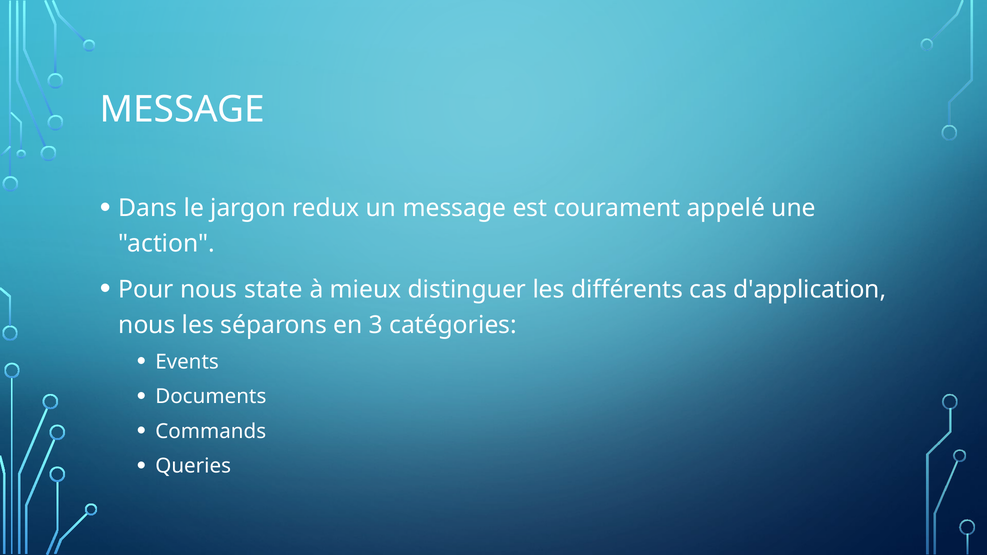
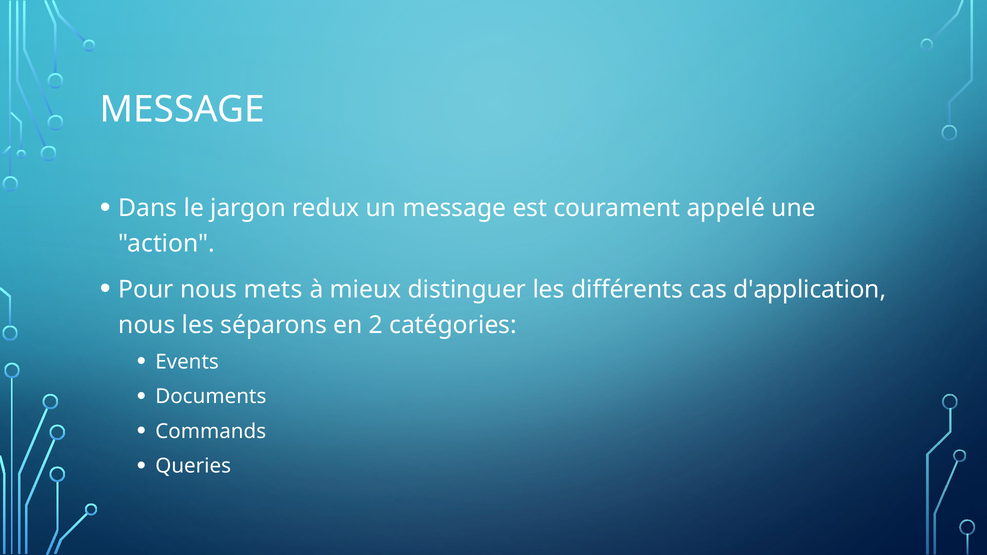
state: state -> mets (273, 290)
3: 3 -> 2 (376, 325)
